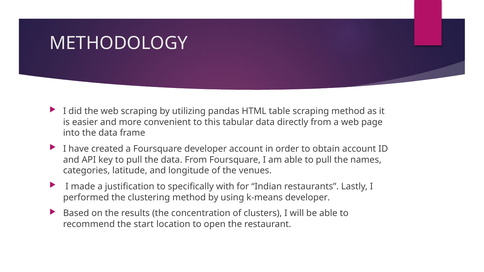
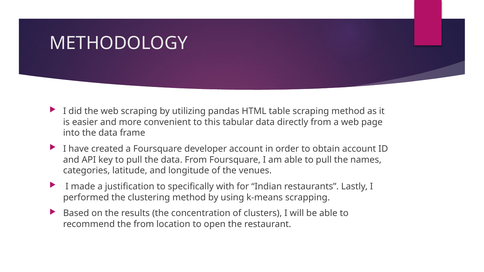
k-means developer: developer -> scrapping (308, 198)
the start: start -> from (144, 224)
